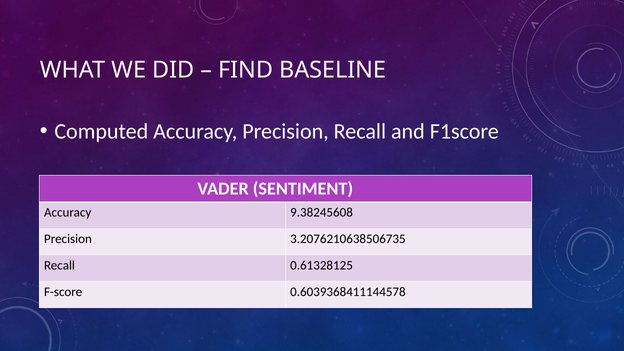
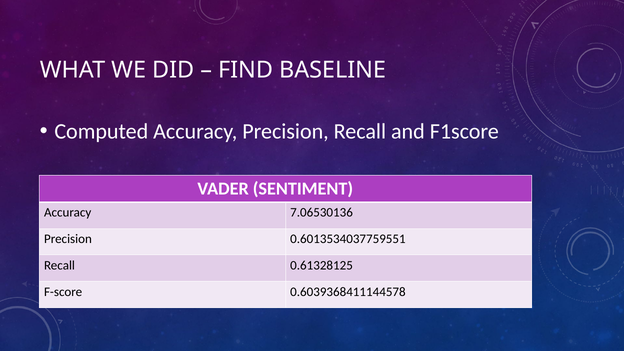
9.38245608: 9.38245608 -> 7.06530136 (322, 213)
3.2076210638506735: 3.2076210638506735 -> 0.6013534037759551 (348, 239)
